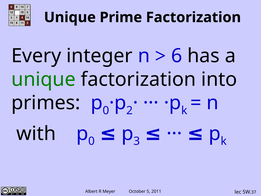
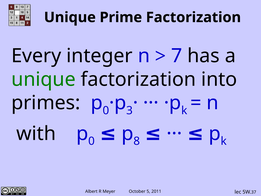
6: 6 -> 7 (177, 56)
2: 2 -> 3 (130, 110)
3: 3 -> 8 (137, 141)
